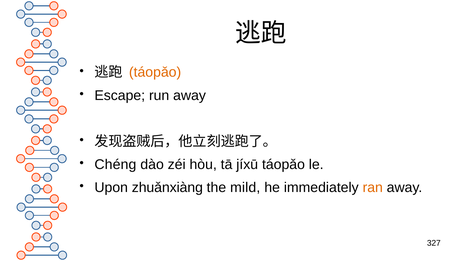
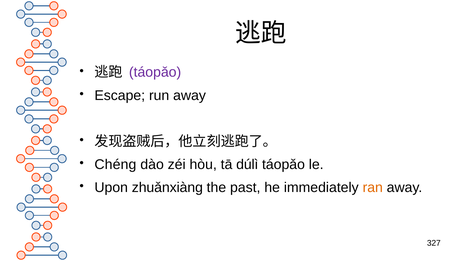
táopǎo colour: orange -> purple (155, 72)
jíxū: jíxū -> dúlì (247, 165)
mild: mild -> past (245, 188)
